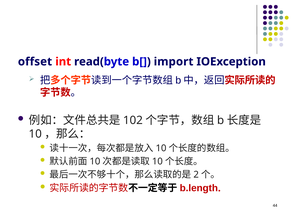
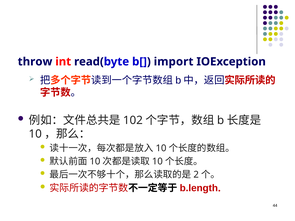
offset: offset -> throw (35, 62)
